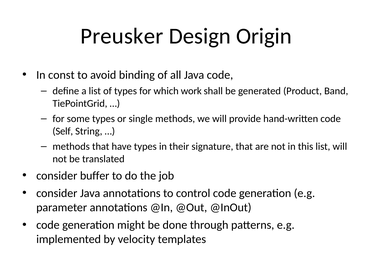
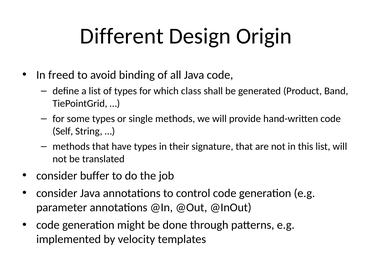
Preusker: Preusker -> Different (122, 36)
const: const -> freed (61, 75)
work: work -> class (191, 91)
